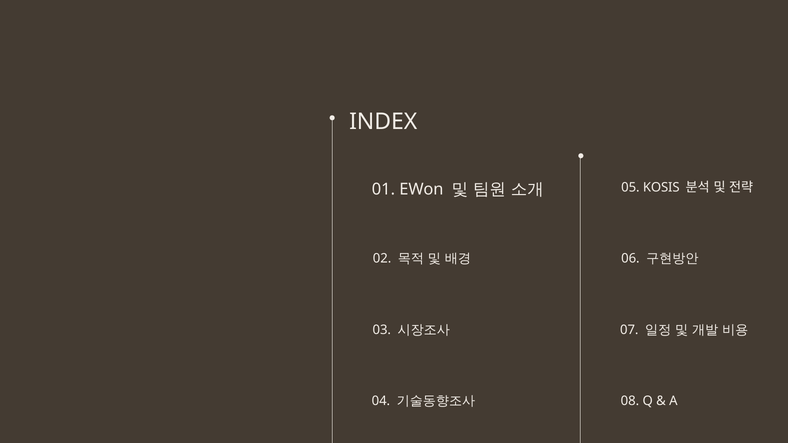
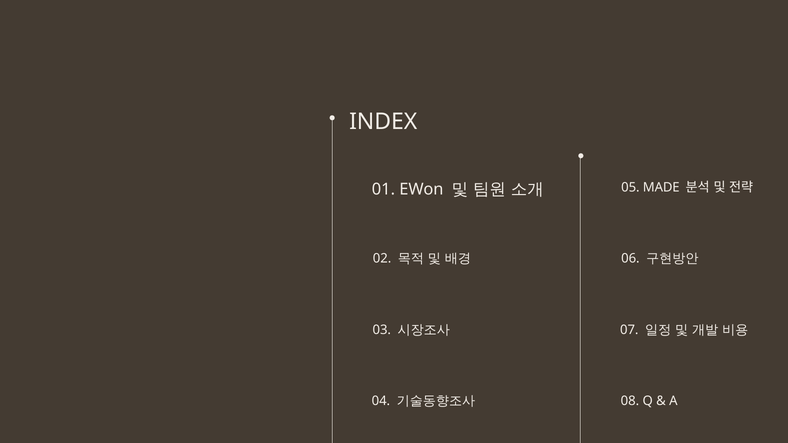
KOSIS: KOSIS -> MADE (661, 187)
